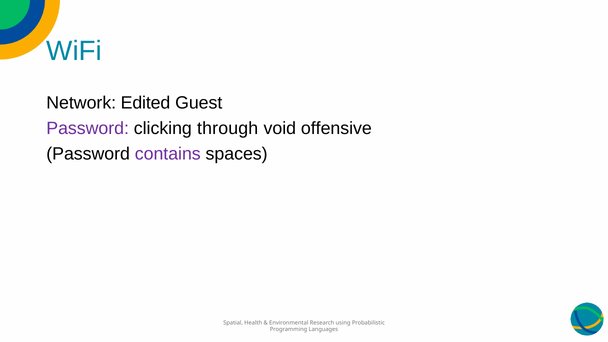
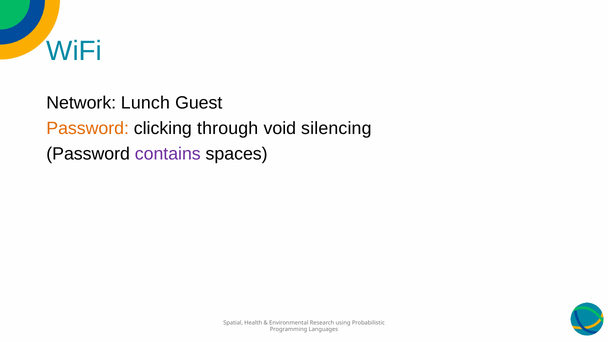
Edited: Edited -> Lunch (145, 103)
Password colour: purple -> orange (88, 128)
offensive: offensive -> silencing (336, 128)
